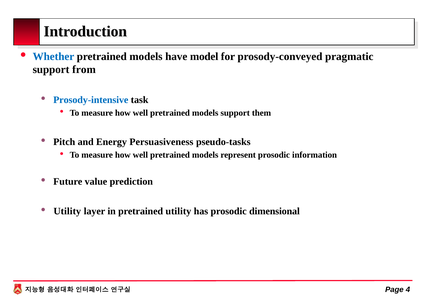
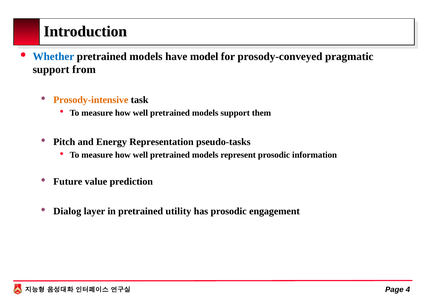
Prosody-intensive colour: blue -> orange (91, 100)
Persuasiveness: Persuasiveness -> Representation (162, 142)
Utility: Utility -> Dialog (67, 211)
dimensional: dimensional -> engagement (274, 211)
